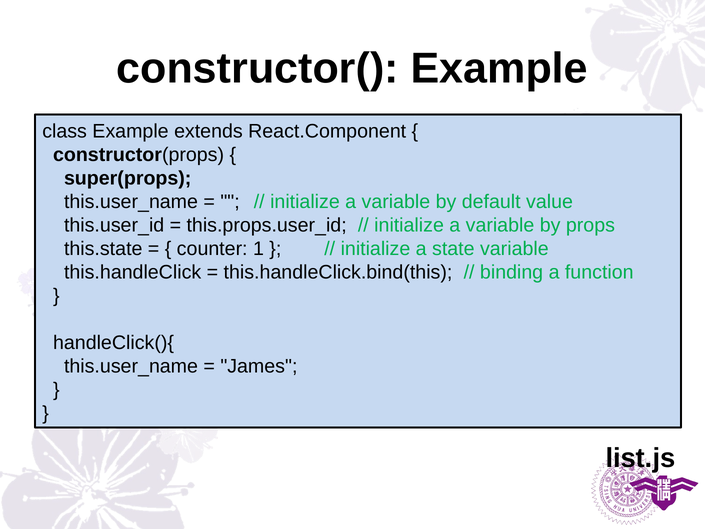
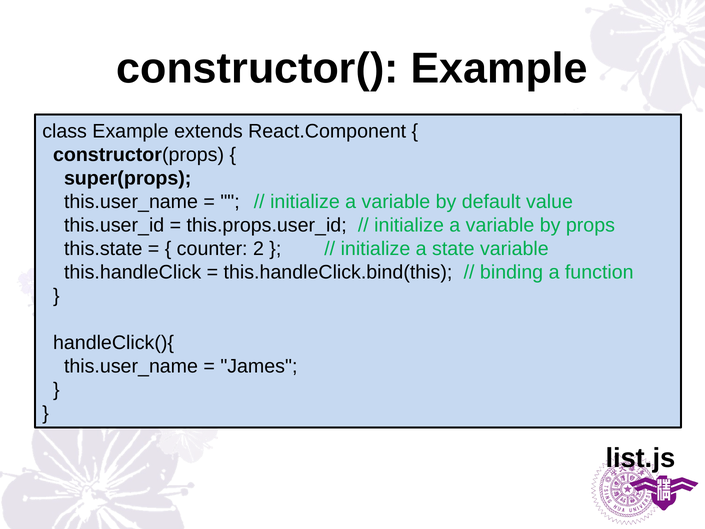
1: 1 -> 2 (258, 249)
